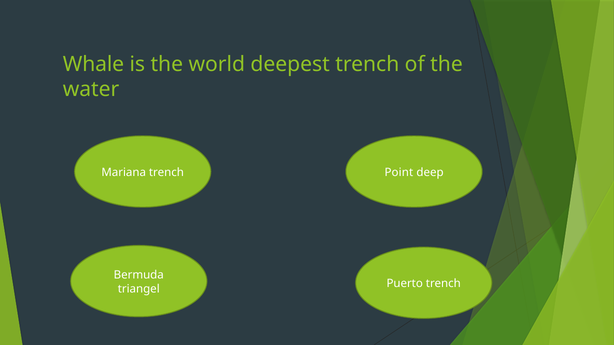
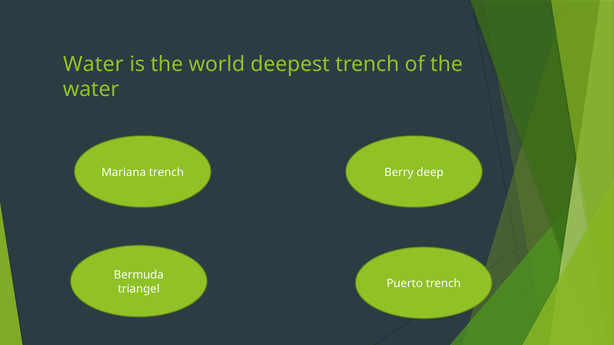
Whale: Whale -> Water (93, 64)
Point: Point -> Berry (399, 172)
